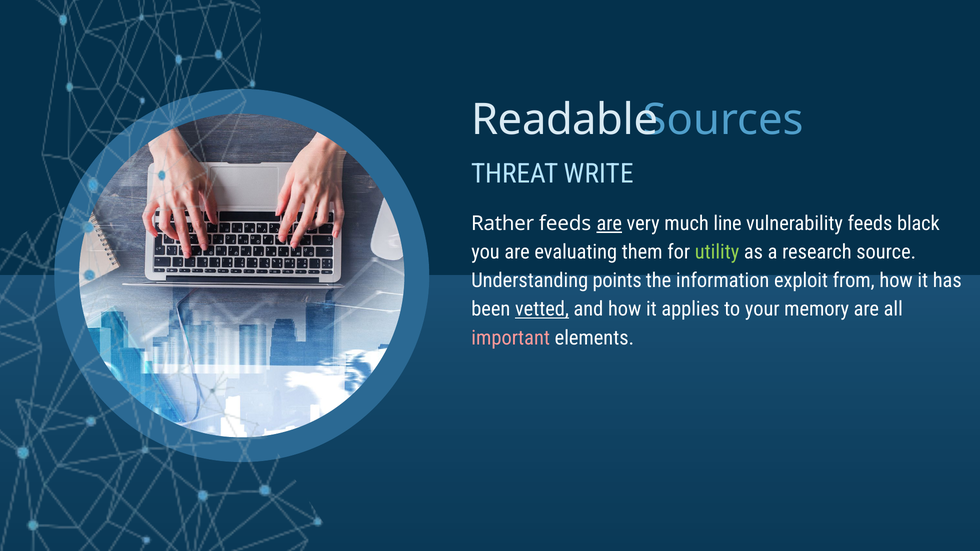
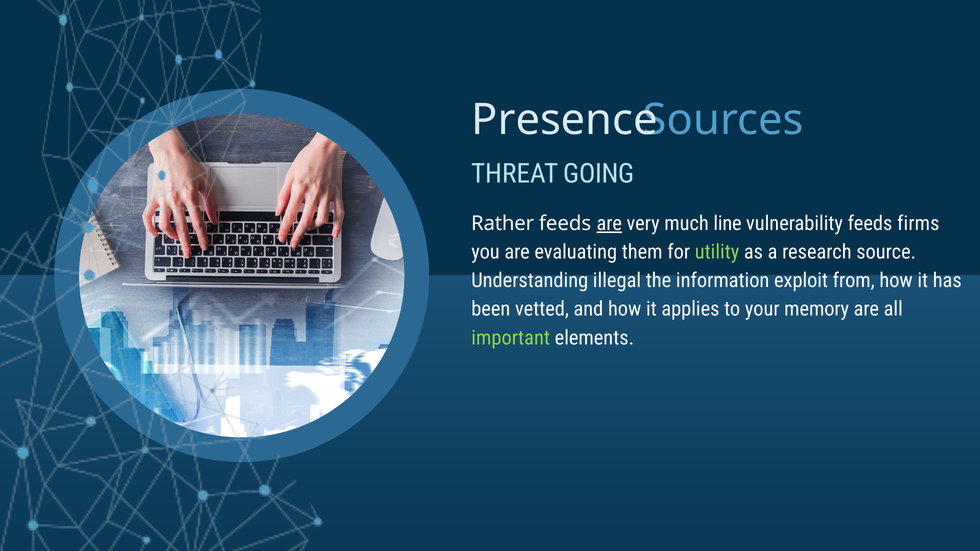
Readable: Readable -> Presence (565, 120)
WRITE: WRITE -> GOING (599, 174)
black: black -> firms (918, 224)
points: points -> illegal (617, 281)
vetted underline: present -> none (542, 309)
important colour: pink -> light green (511, 338)
